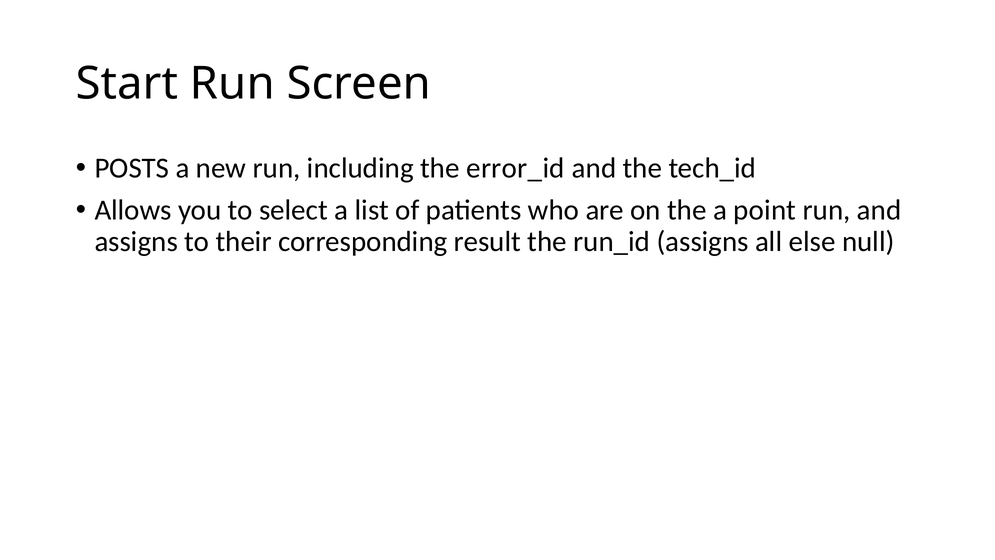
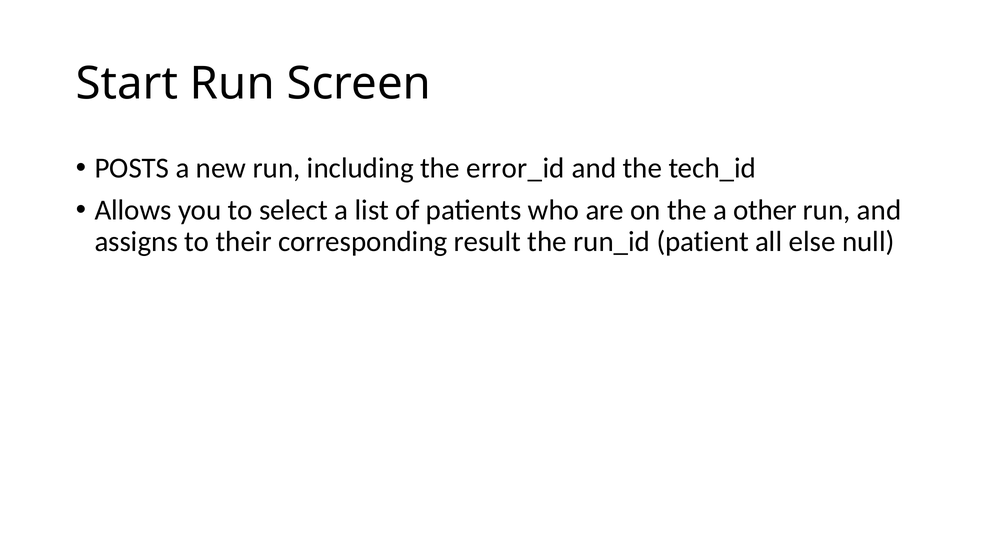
point: point -> other (765, 210)
run_id assigns: assigns -> patient (703, 241)
